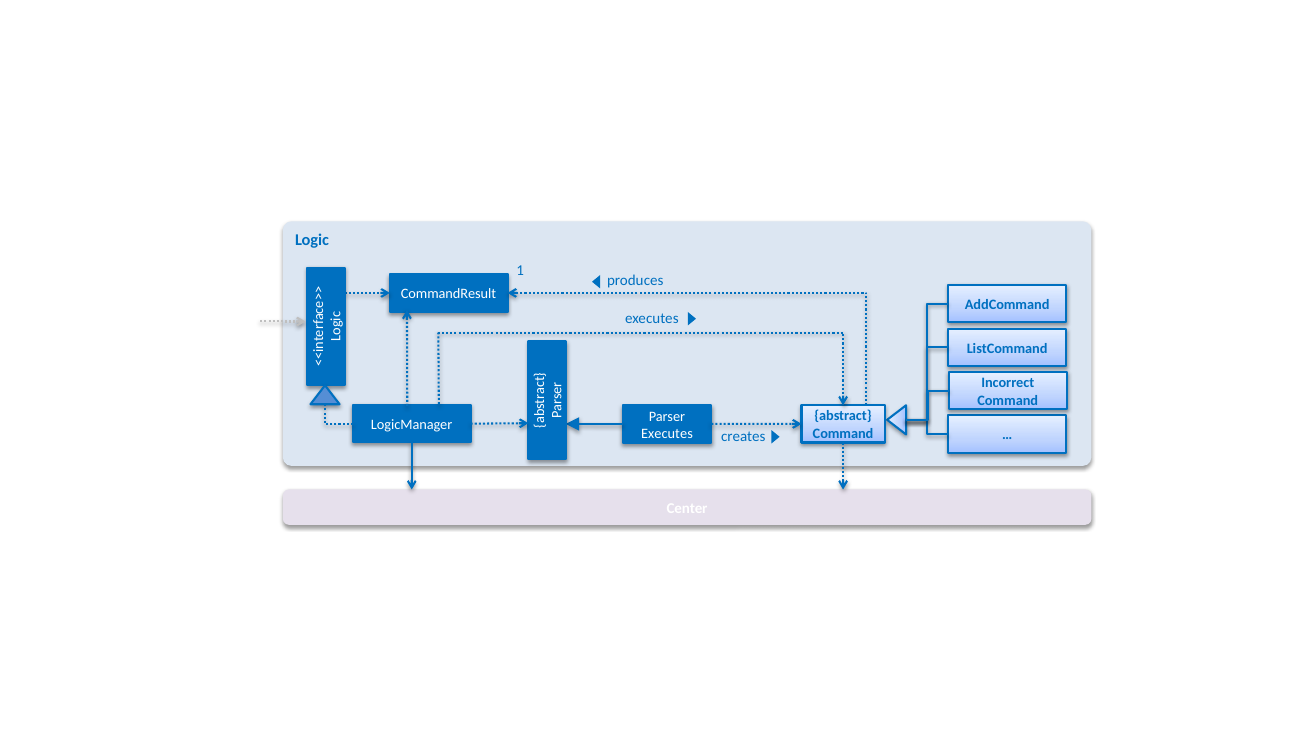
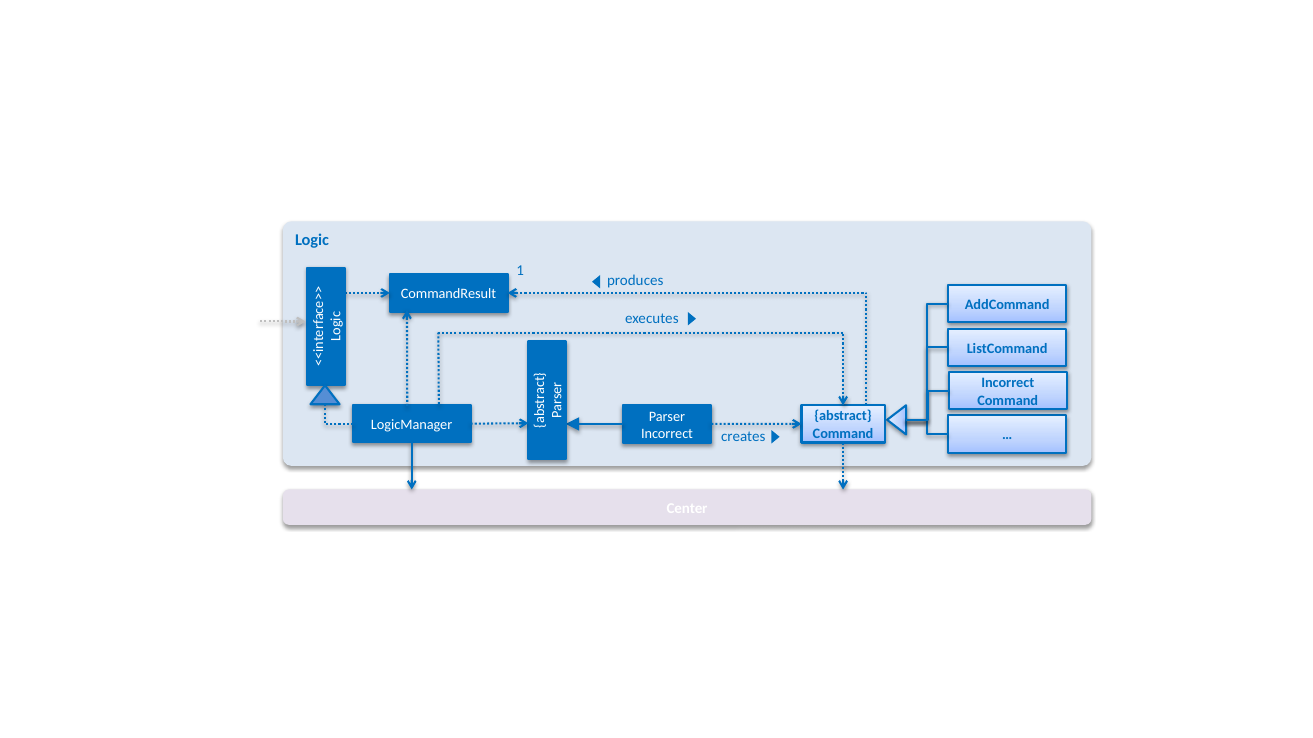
Executes: Executes -> Incorrect (667, 434)
